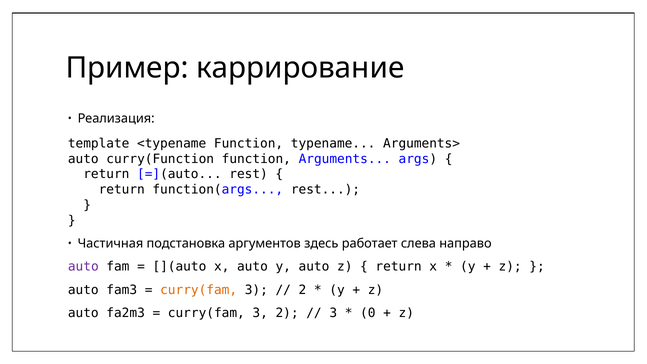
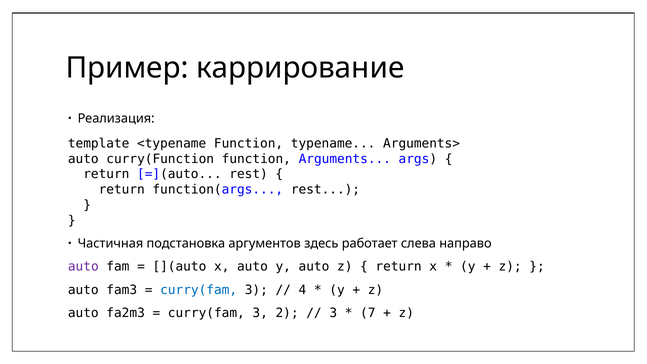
curry(fam colour: orange -> blue (199, 290)
2: 2 -> 4 (302, 290)
0: 0 -> 7 (368, 313)
